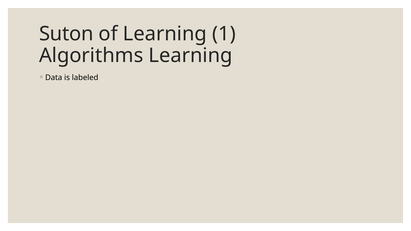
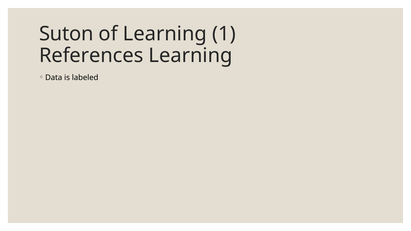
Algorithms: Algorithms -> References (91, 56)
